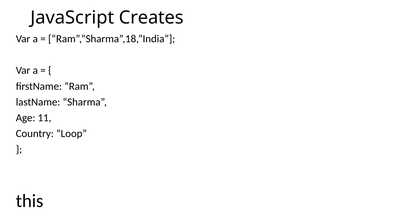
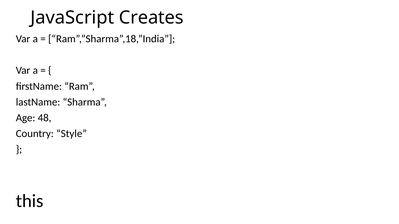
11: 11 -> 48 (45, 118)
Loop: Loop -> Style (72, 134)
